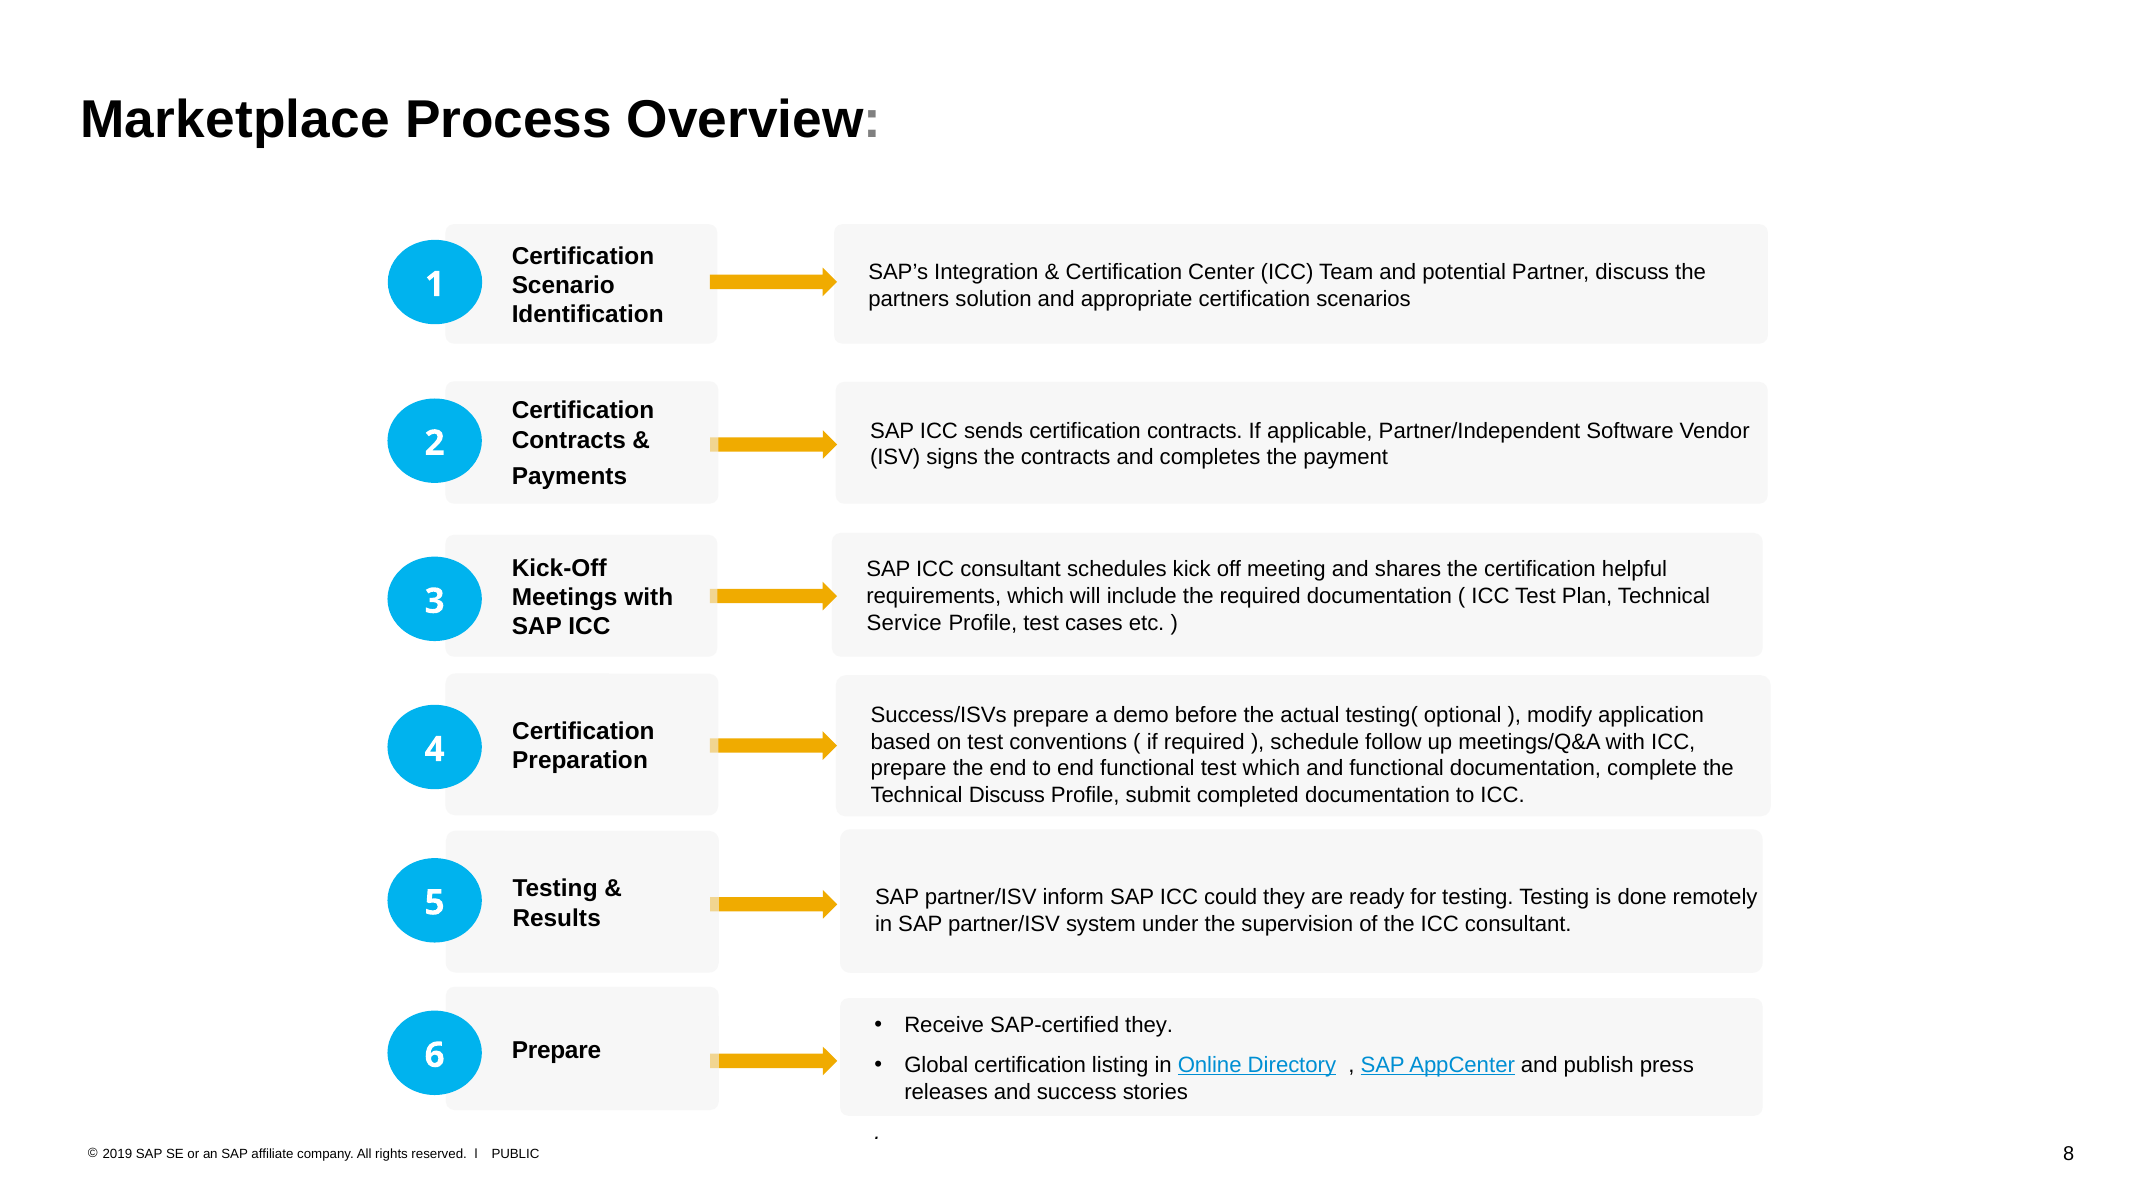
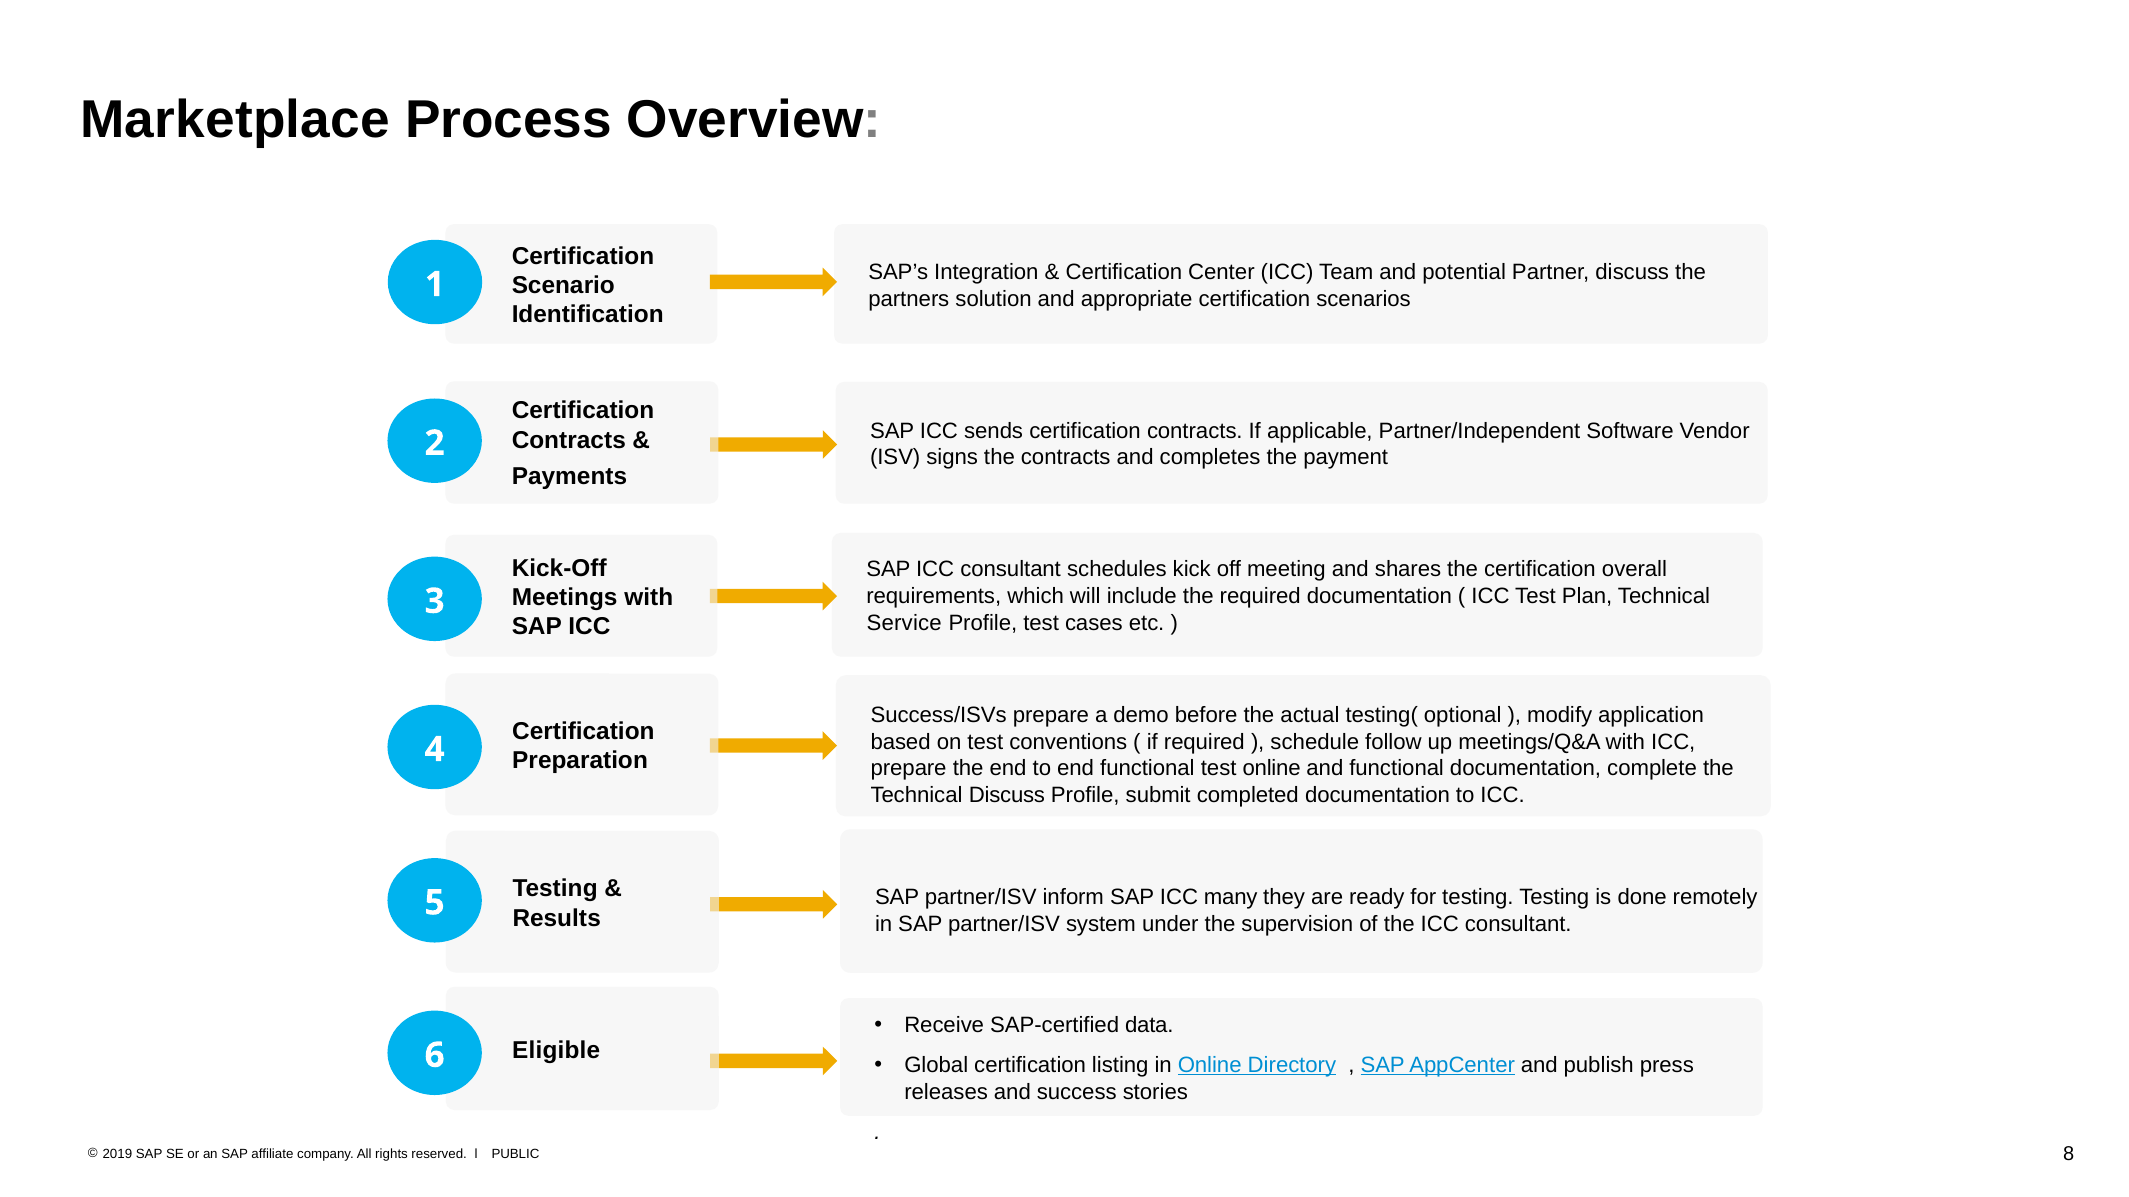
helpful: helpful -> overall (1635, 570)
test which: which -> online (1272, 769)
could: could -> many (1231, 897)
SAP-certified they: they -> data (1149, 1025)
Prepare: Prepare -> Eligible (556, 1050)
